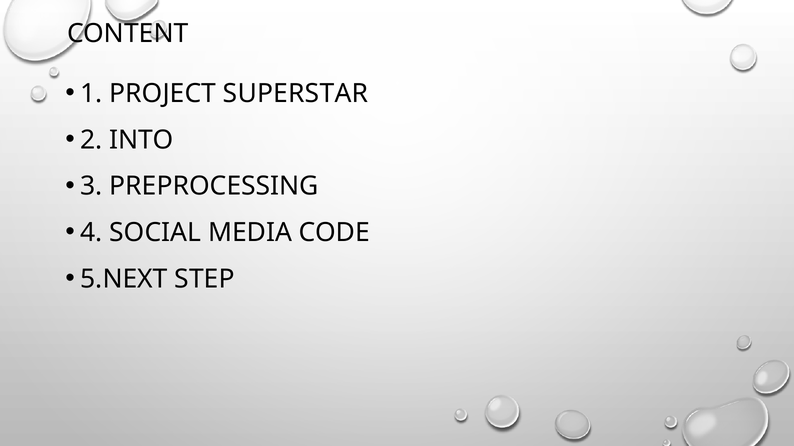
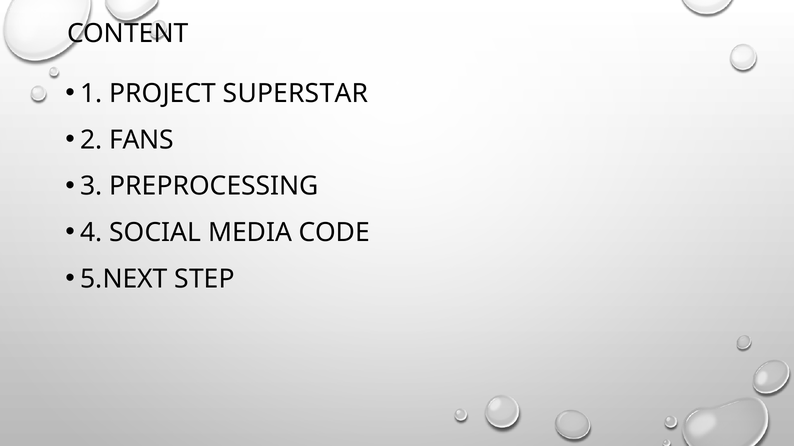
INTO: INTO -> FANS (141, 140)
